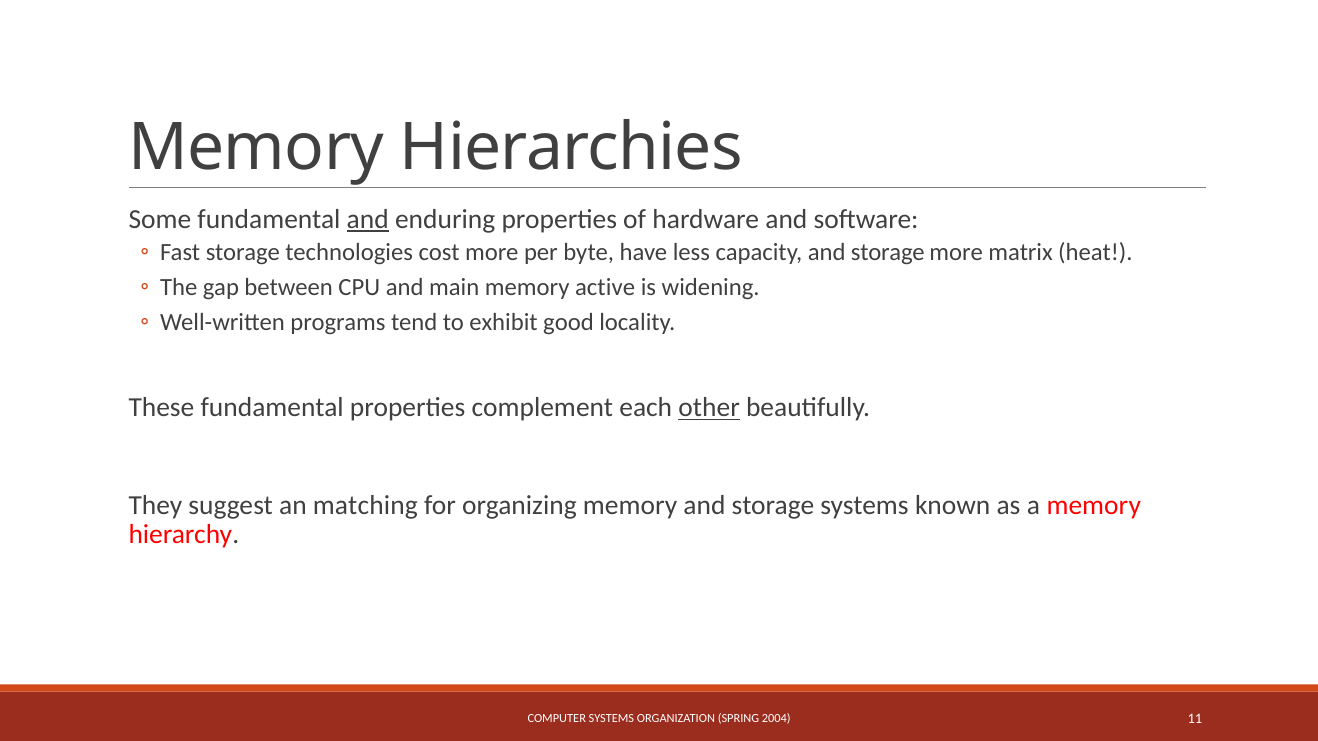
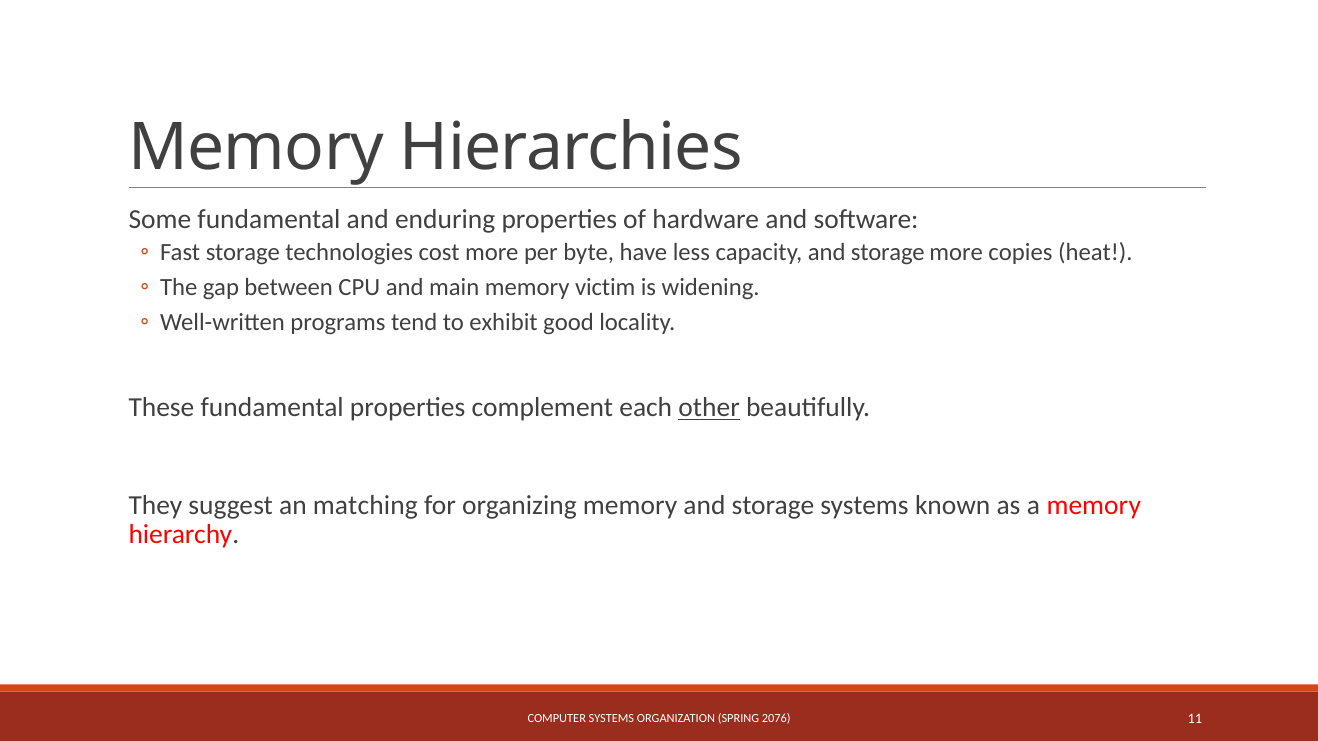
and underline: present -> none (368, 219)
matrix: matrix -> copies (1020, 253)
active: active -> victim (605, 288)
2004: 2004 -> 2076 (776, 719)
